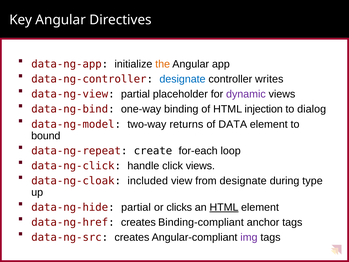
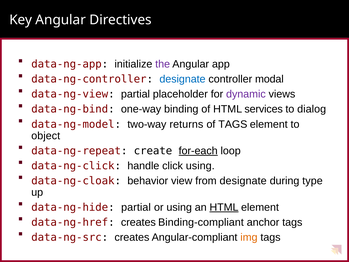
the colour: orange -> purple (163, 64)
writes: writes -> modal (269, 79)
injection: injection -> services (264, 109)
of DATA: DATA -> TAGS (233, 124)
bound: bound -> object (46, 136)
for-each underline: none -> present (198, 151)
click views: views -> using (200, 166)
included: included -> behavior (148, 181)
or clicks: clicks -> using (179, 207)
img colour: purple -> orange (249, 237)
